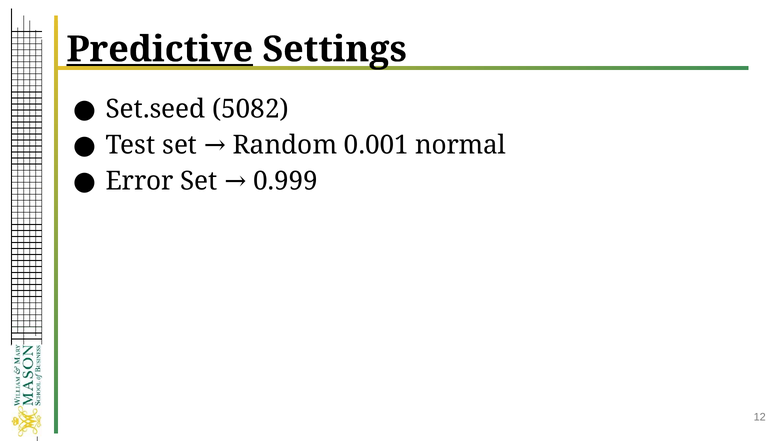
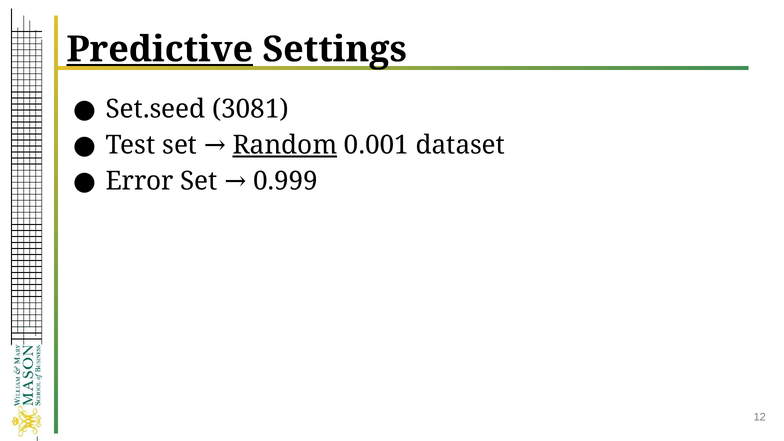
5082: 5082 -> 3081 (250, 109)
Random underline: none -> present (285, 145)
normal: normal -> dataset (460, 145)
